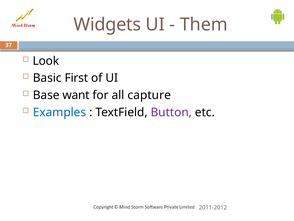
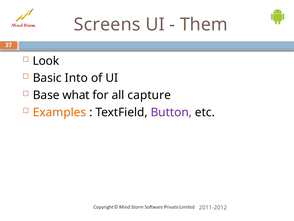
Widgets: Widgets -> Screens (107, 25)
First: First -> Into (76, 78)
want: want -> what (76, 95)
Examples colour: blue -> orange (60, 112)
